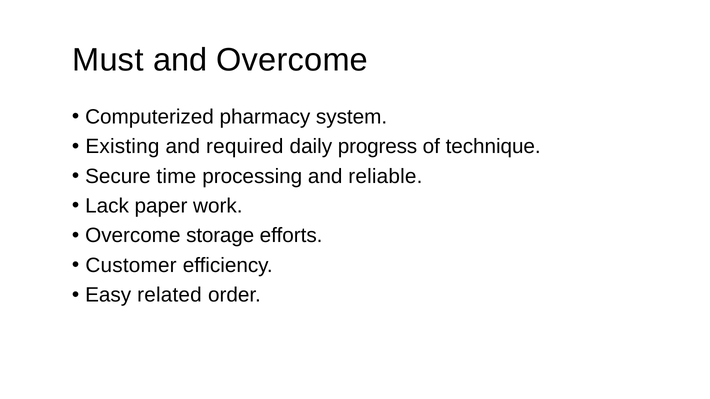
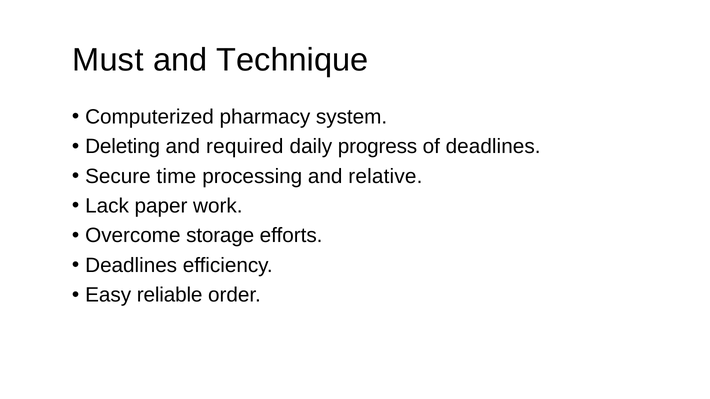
and Overcome: Overcome -> Technique (292, 60)
Existing: Existing -> Deleting (123, 147)
of technique: technique -> deadlines (493, 147)
reliable: reliable -> relative (385, 176)
Customer: Customer -> Deadlines (131, 266)
related: related -> reliable (170, 295)
